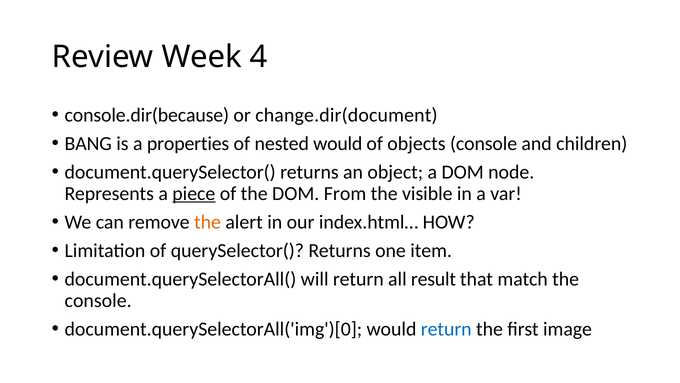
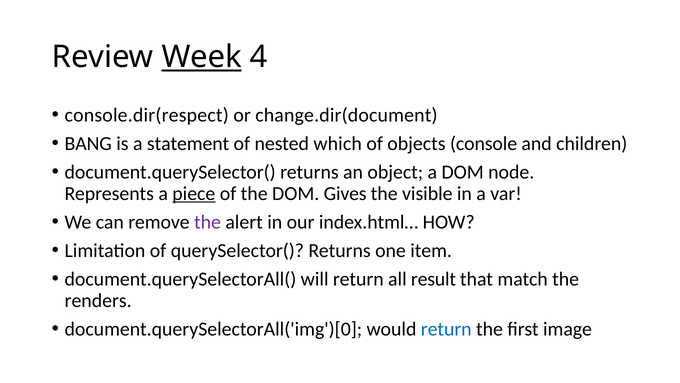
Week underline: none -> present (202, 57)
console.dir(because: console.dir(because -> console.dir(respect (147, 115)
properties: properties -> statement (188, 143)
nested would: would -> which (338, 143)
From: From -> Gives (345, 193)
the colour: orange -> purple (208, 222)
console: console -> renders (98, 300)
